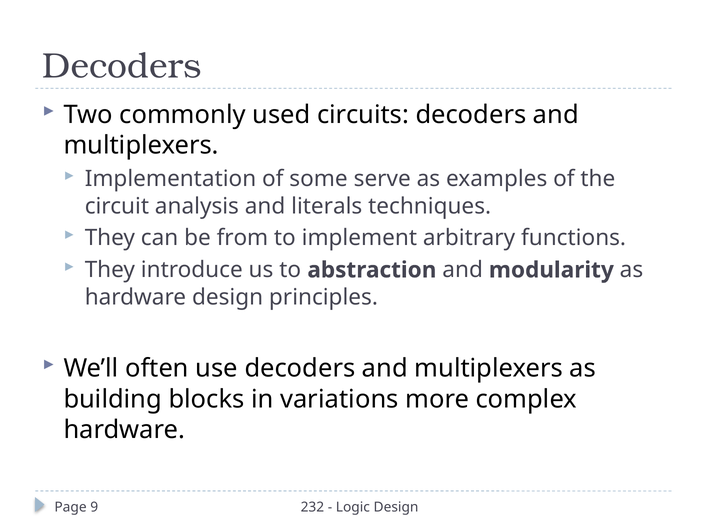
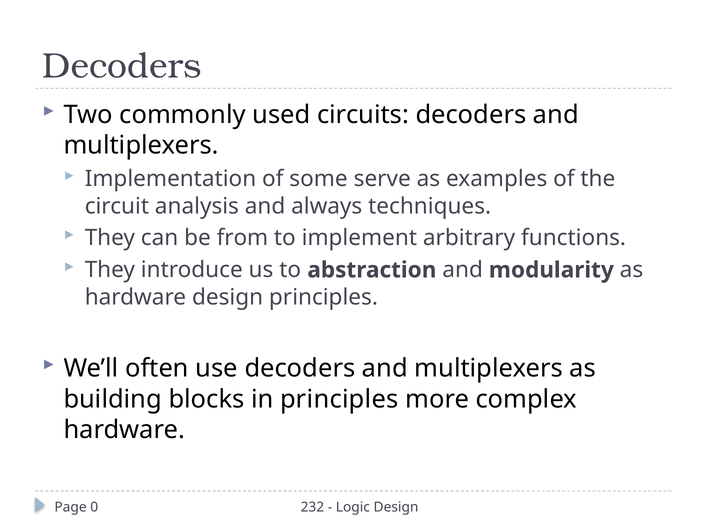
literals: literals -> always (327, 206)
in variations: variations -> principles (339, 399)
9: 9 -> 0 (94, 508)
